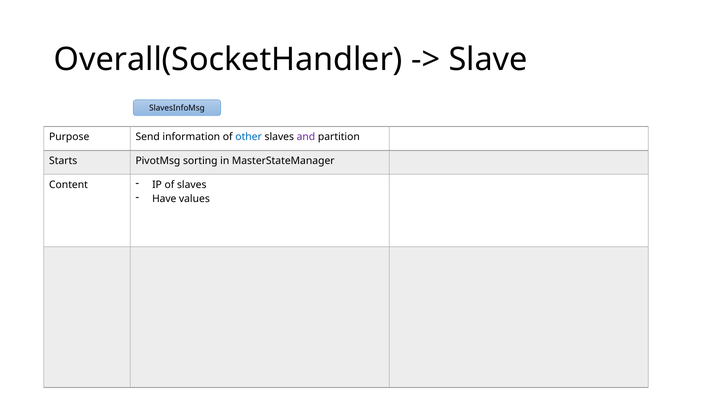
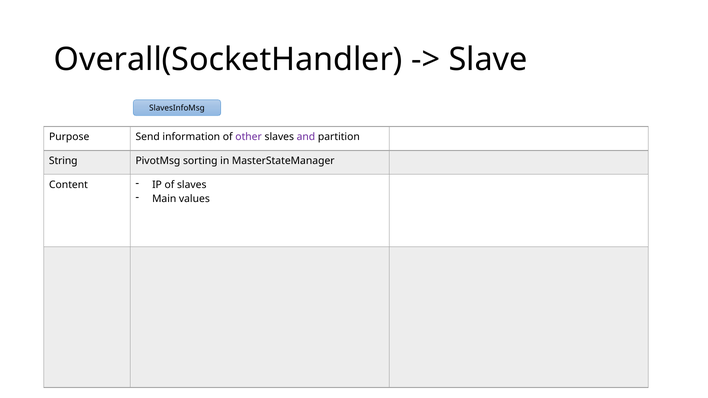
other colour: blue -> purple (249, 137)
Starts: Starts -> String (63, 161)
Have: Have -> Main (164, 199)
